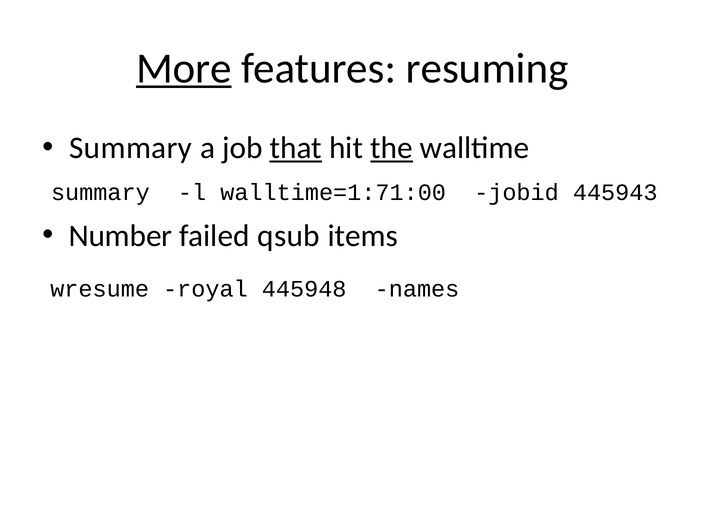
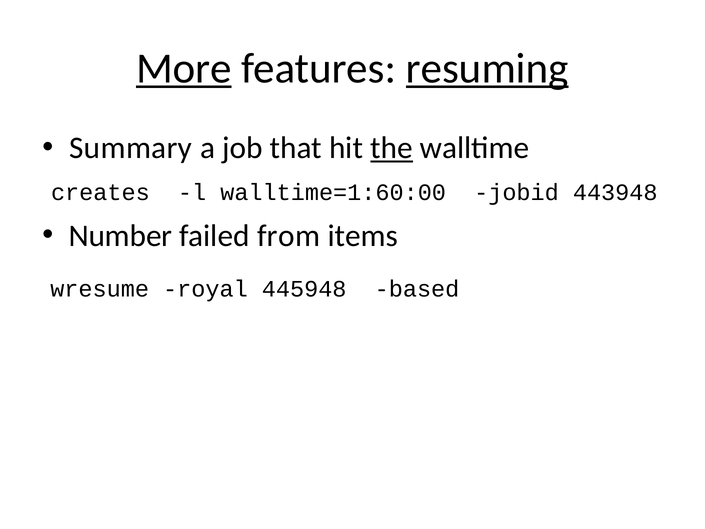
resuming underline: none -> present (487, 68)
that underline: present -> none (296, 148)
summary: summary -> creates (100, 193)
walltime=1:71:00: walltime=1:71:00 -> walltime=1:60:00 (333, 193)
445943: 445943 -> 443948 (615, 193)
qsub: qsub -> from (289, 236)
names: names -> based (417, 289)
